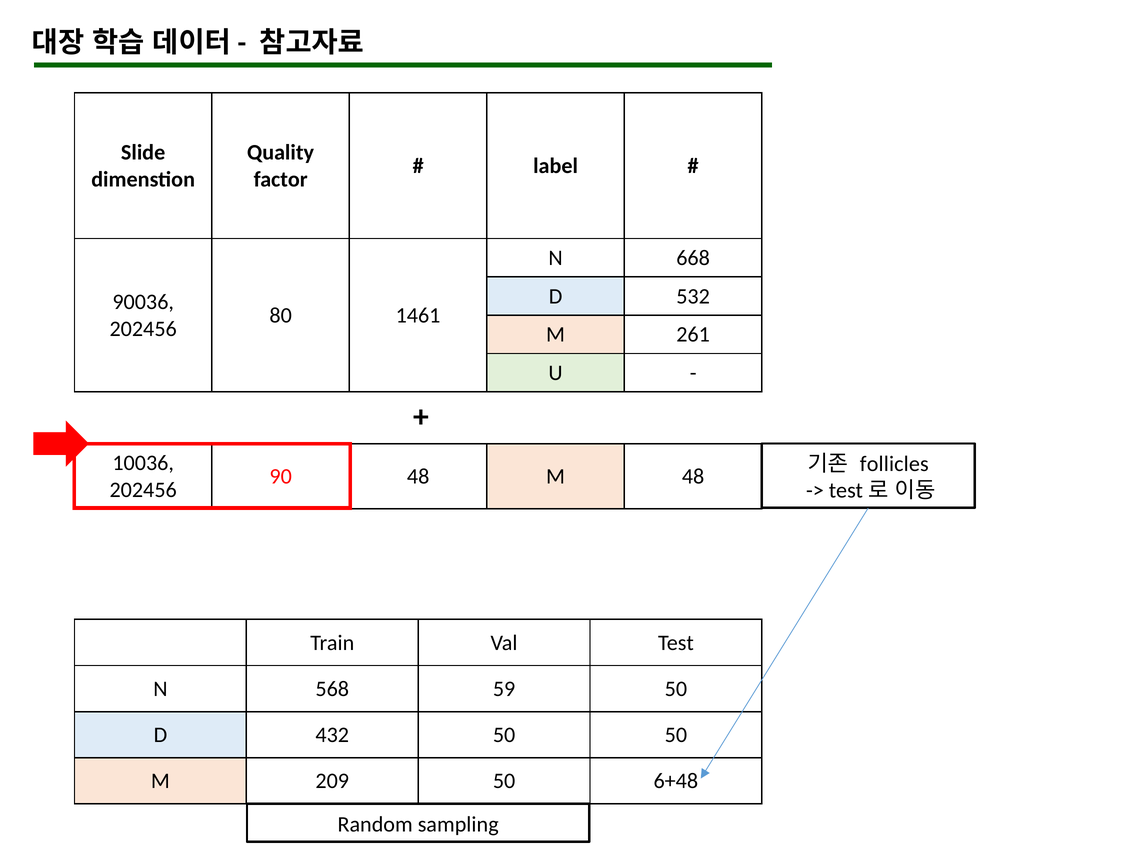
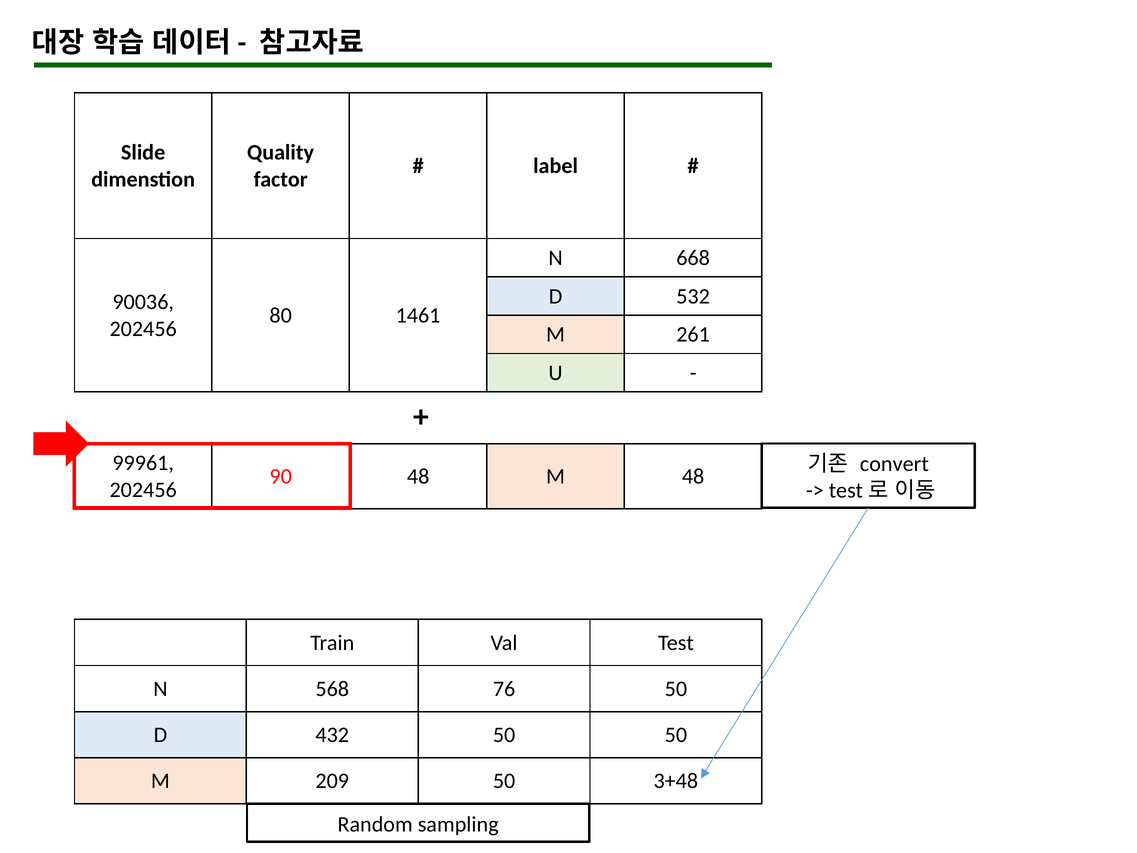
10036: 10036 -> 99961 (143, 463)
follicles: follicles -> convert (894, 464)
59: 59 -> 76 (504, 689)
6+48: 6+48 -> 3+48 (676, 781)
